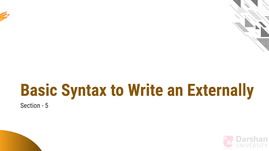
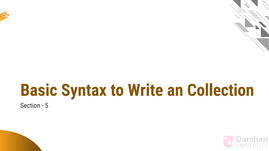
Externally: Externally -> Collection (221, 90)
